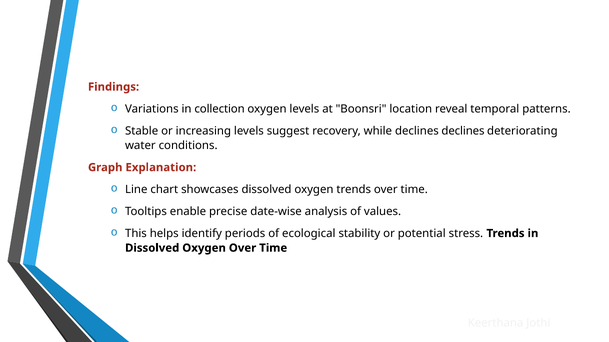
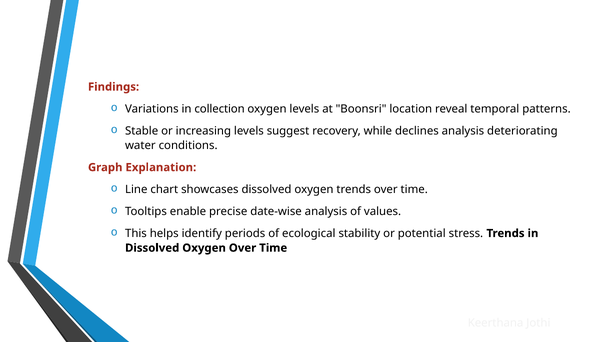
declines declines: declines -> analysis (463, 131)
